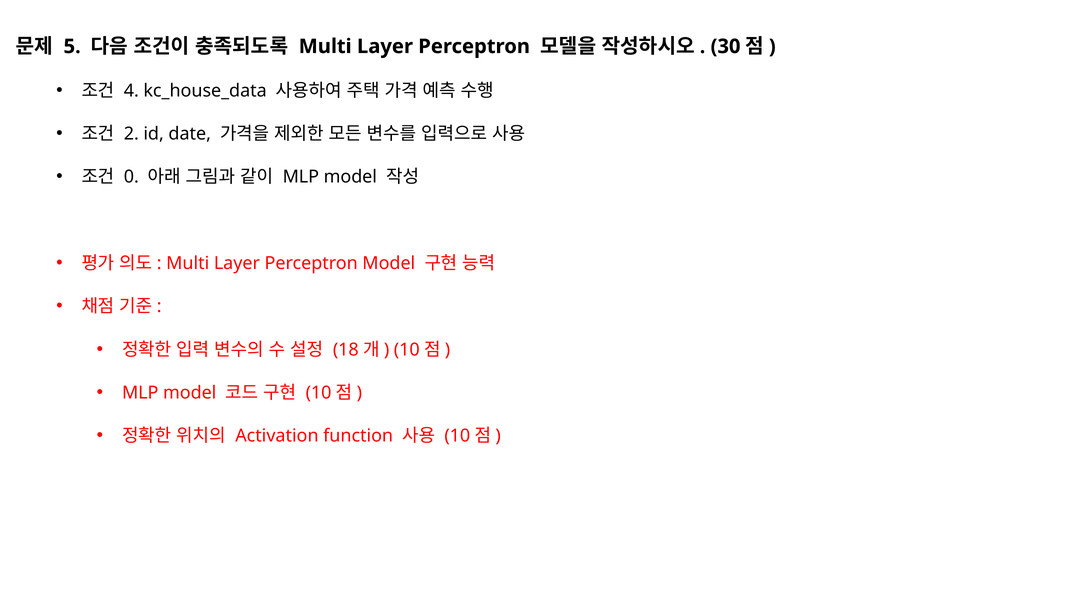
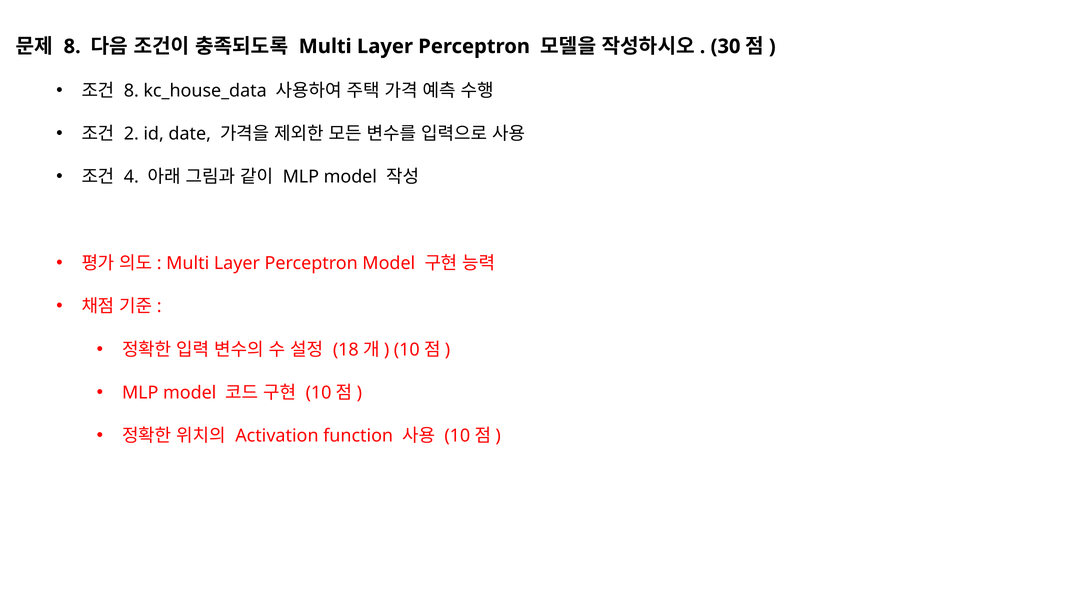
5: 5 -> 8 (72, 46)
4: 4 -> 8 (131, 91)
0: 0 -> 4 (131, 177)
